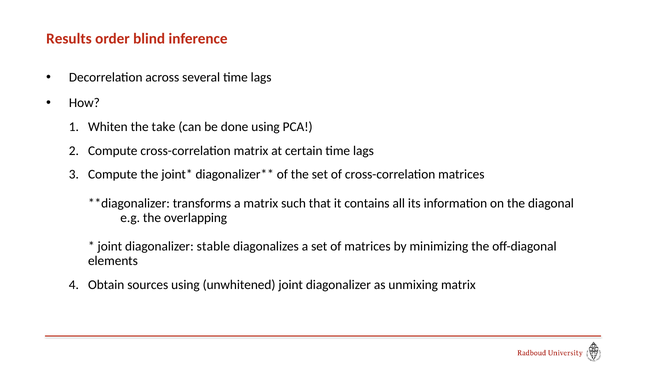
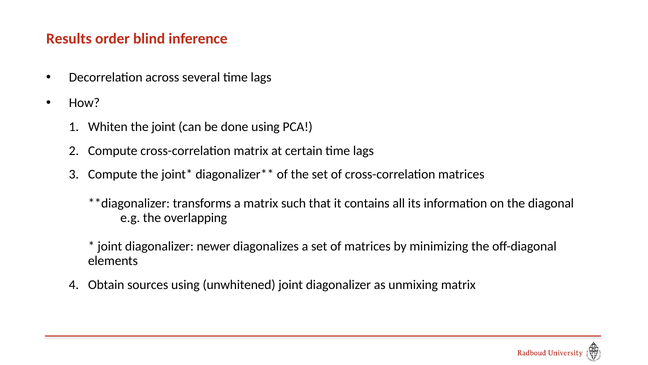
the take: take -> joint (164, 127)
stable: stable -> newer (214, 246)
